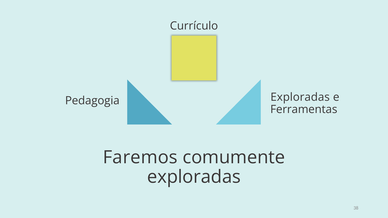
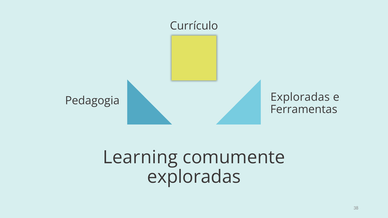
Faremos: Faremos -> Learning (140, 158)
